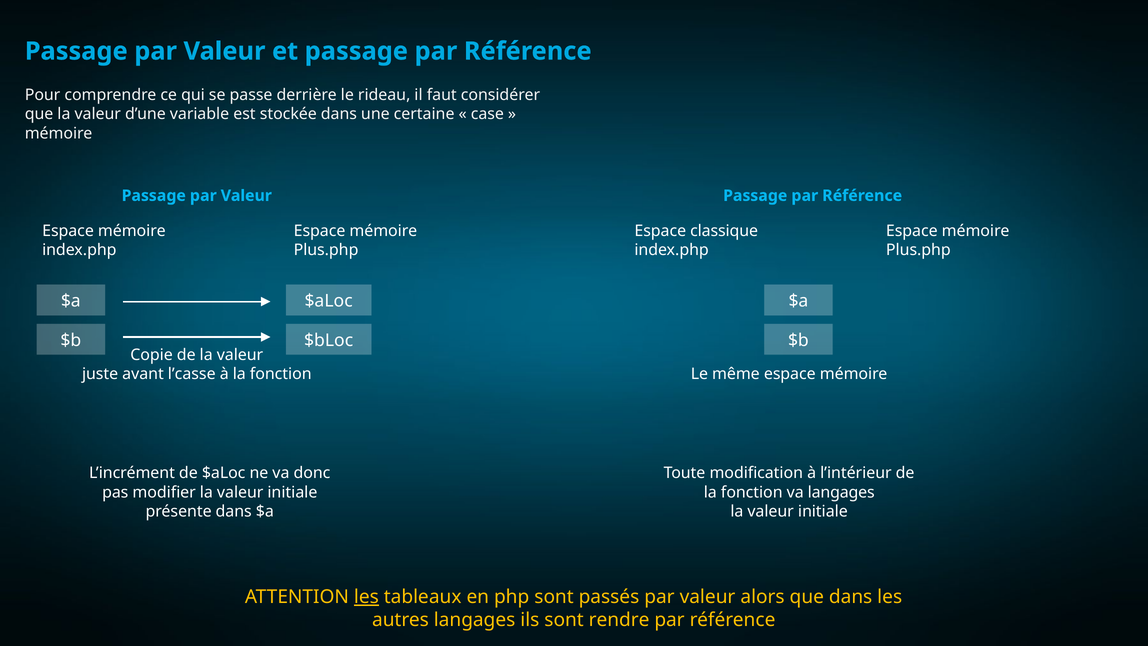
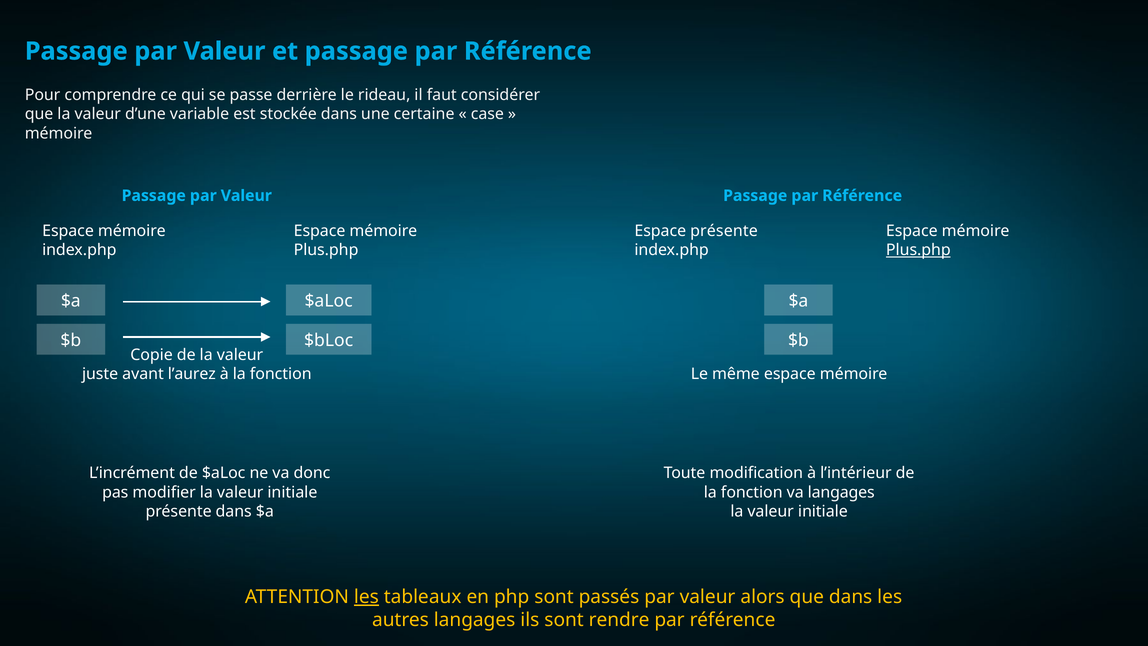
Espace classique: classique -> présente (724, 231)
Plus.php underline: none -> present (918, 250)
l’casse: l’casse -> l’aurez (192, 374)
